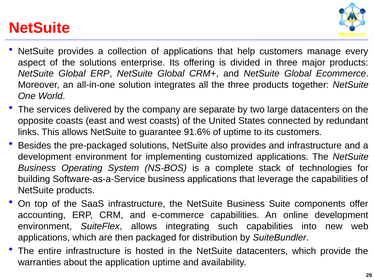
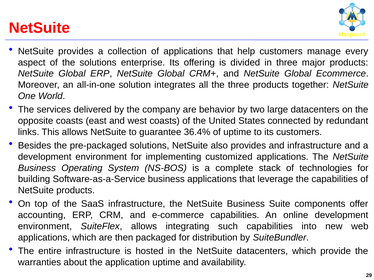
separate: separate -> behavior (217, 110)
91.6%: 91.6% -> 36.4% (197, 132)
